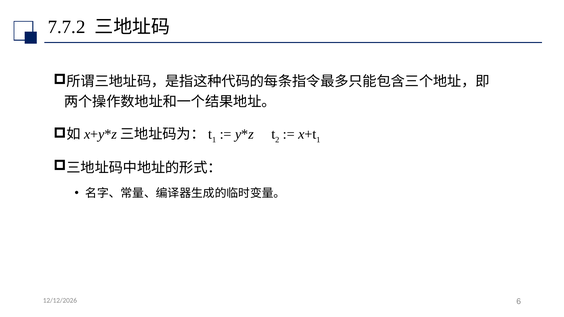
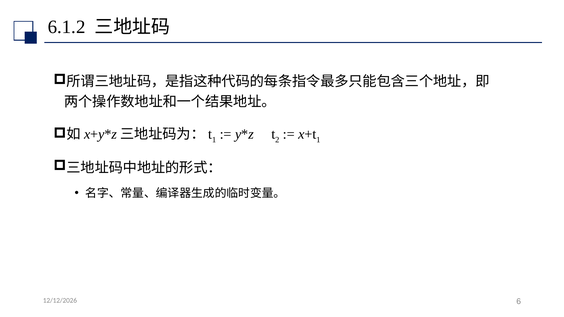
7.7.2: 7.7.2 -> 6.1.2 (67, 27)
